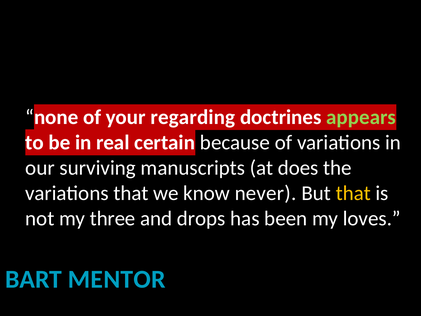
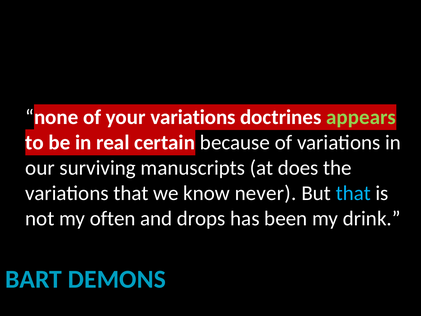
your regarding: regarding -> variations (193, 117)
that colour: yellow -> light blue (353, 193)
three: three -> often (113, 218)
loves: loves -> drink (372, 218)
MENTOR: MENTOR -> DEMONS (117, 279)
